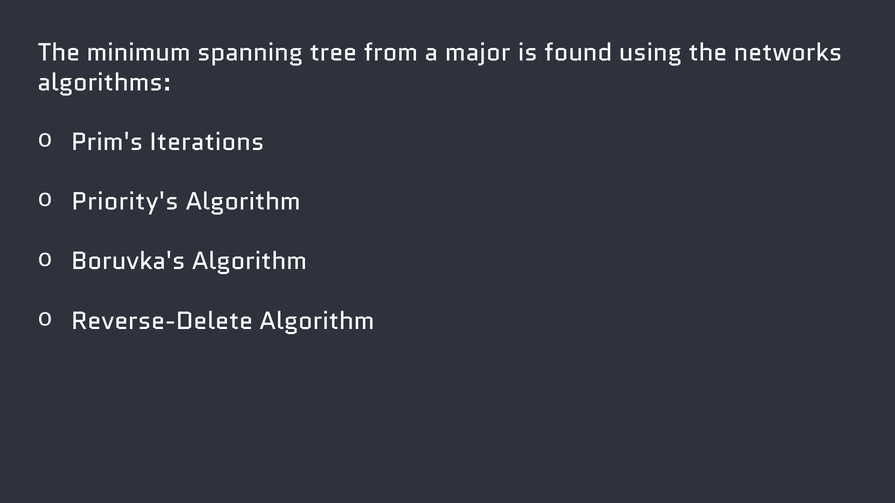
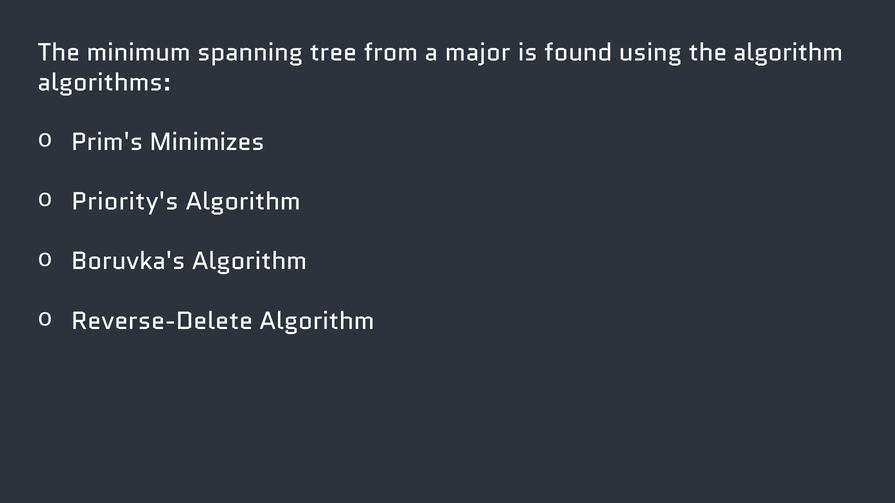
the networks: networks -> algorithm (788, 53)
Iterations: Iterations -> Minimizes (207, 142)
